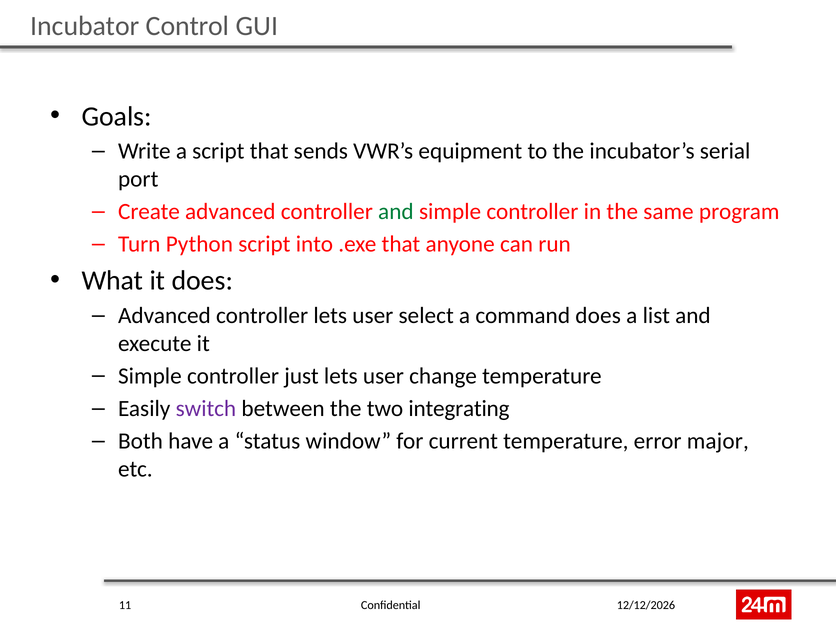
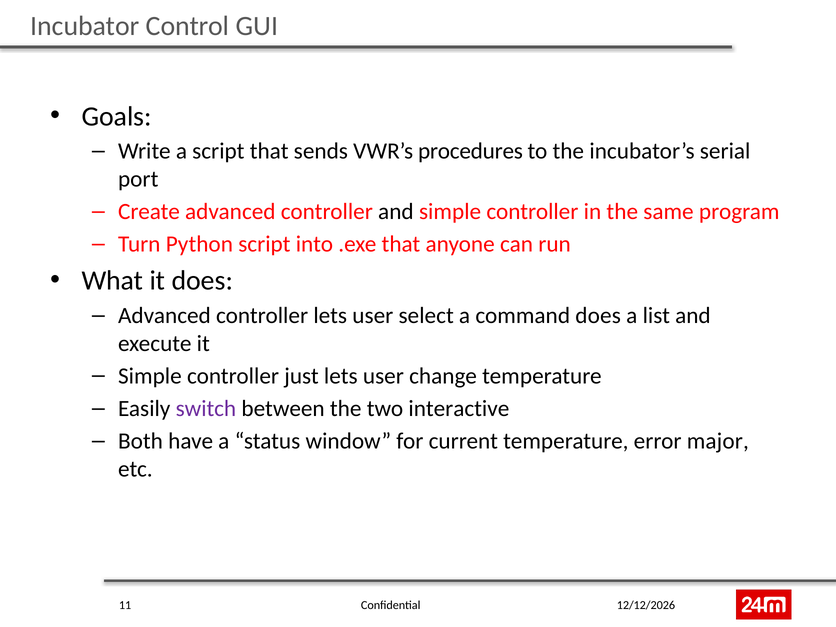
equipment: equipment -> procedures (470, 151)
and colour: green -> black (396, 212)
integrating: integrating -> interactive (459, 409)
